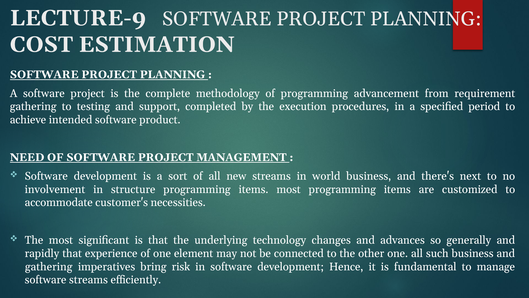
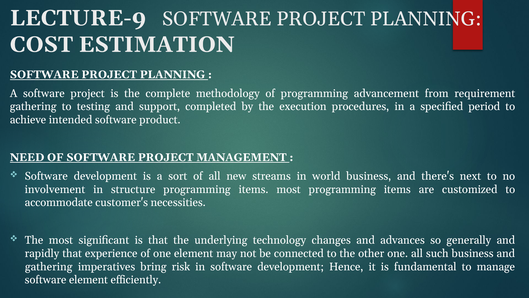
software streams: streams -> element (88, 280)
